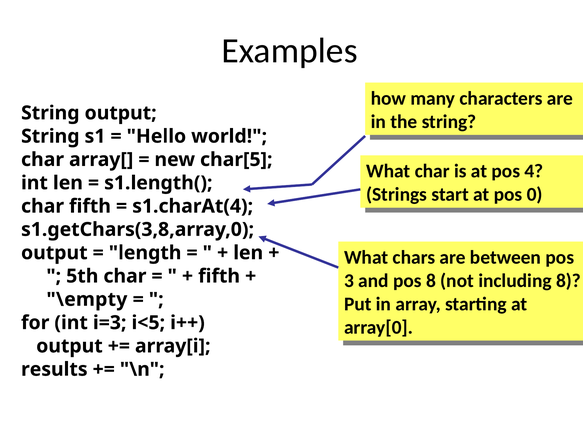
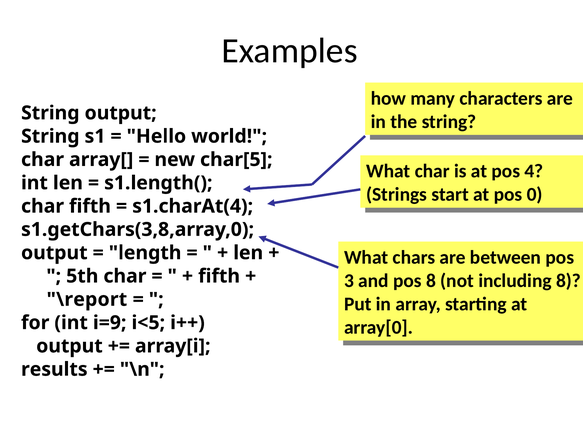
\empty: \empty -> \report (87, 300)
i=3: i=3 -> i=9 (110, 323)
